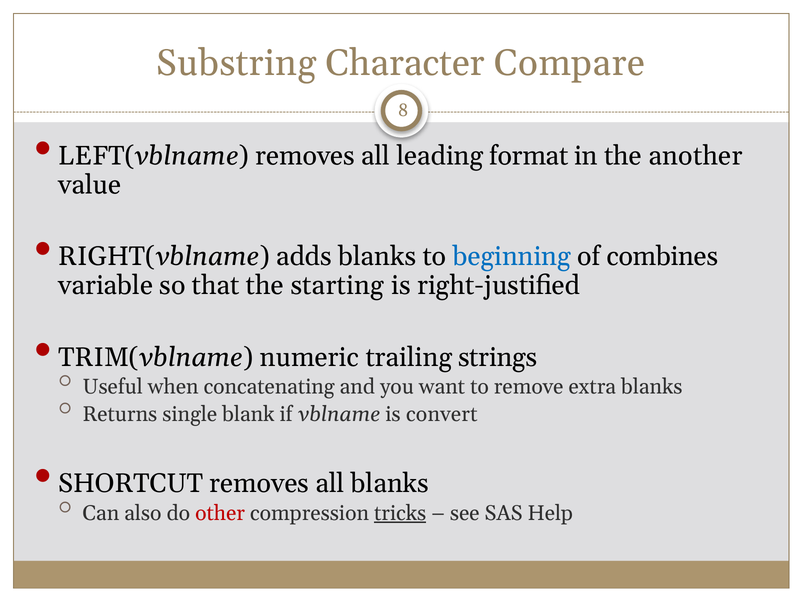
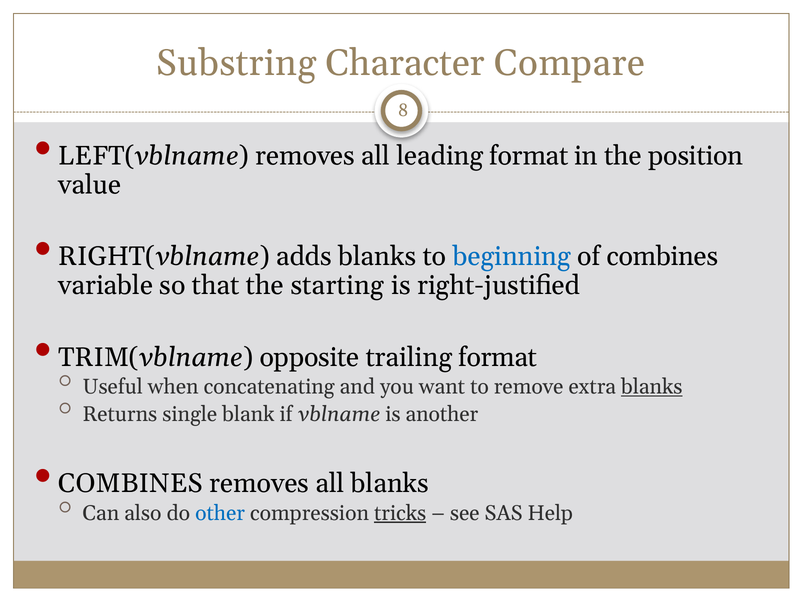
another: another -> position (696, 156)
numeric: numeric -> opposite (310, 357)
trailing strings: strings -> format (498, 357)
blanks underline: none -> present (652, 387)
convert: convert -> another (442, 414)
SHORTCUT: SHORTCUT -> COMBINES (131, 484)
other colour: red -> blue (220, 513)
